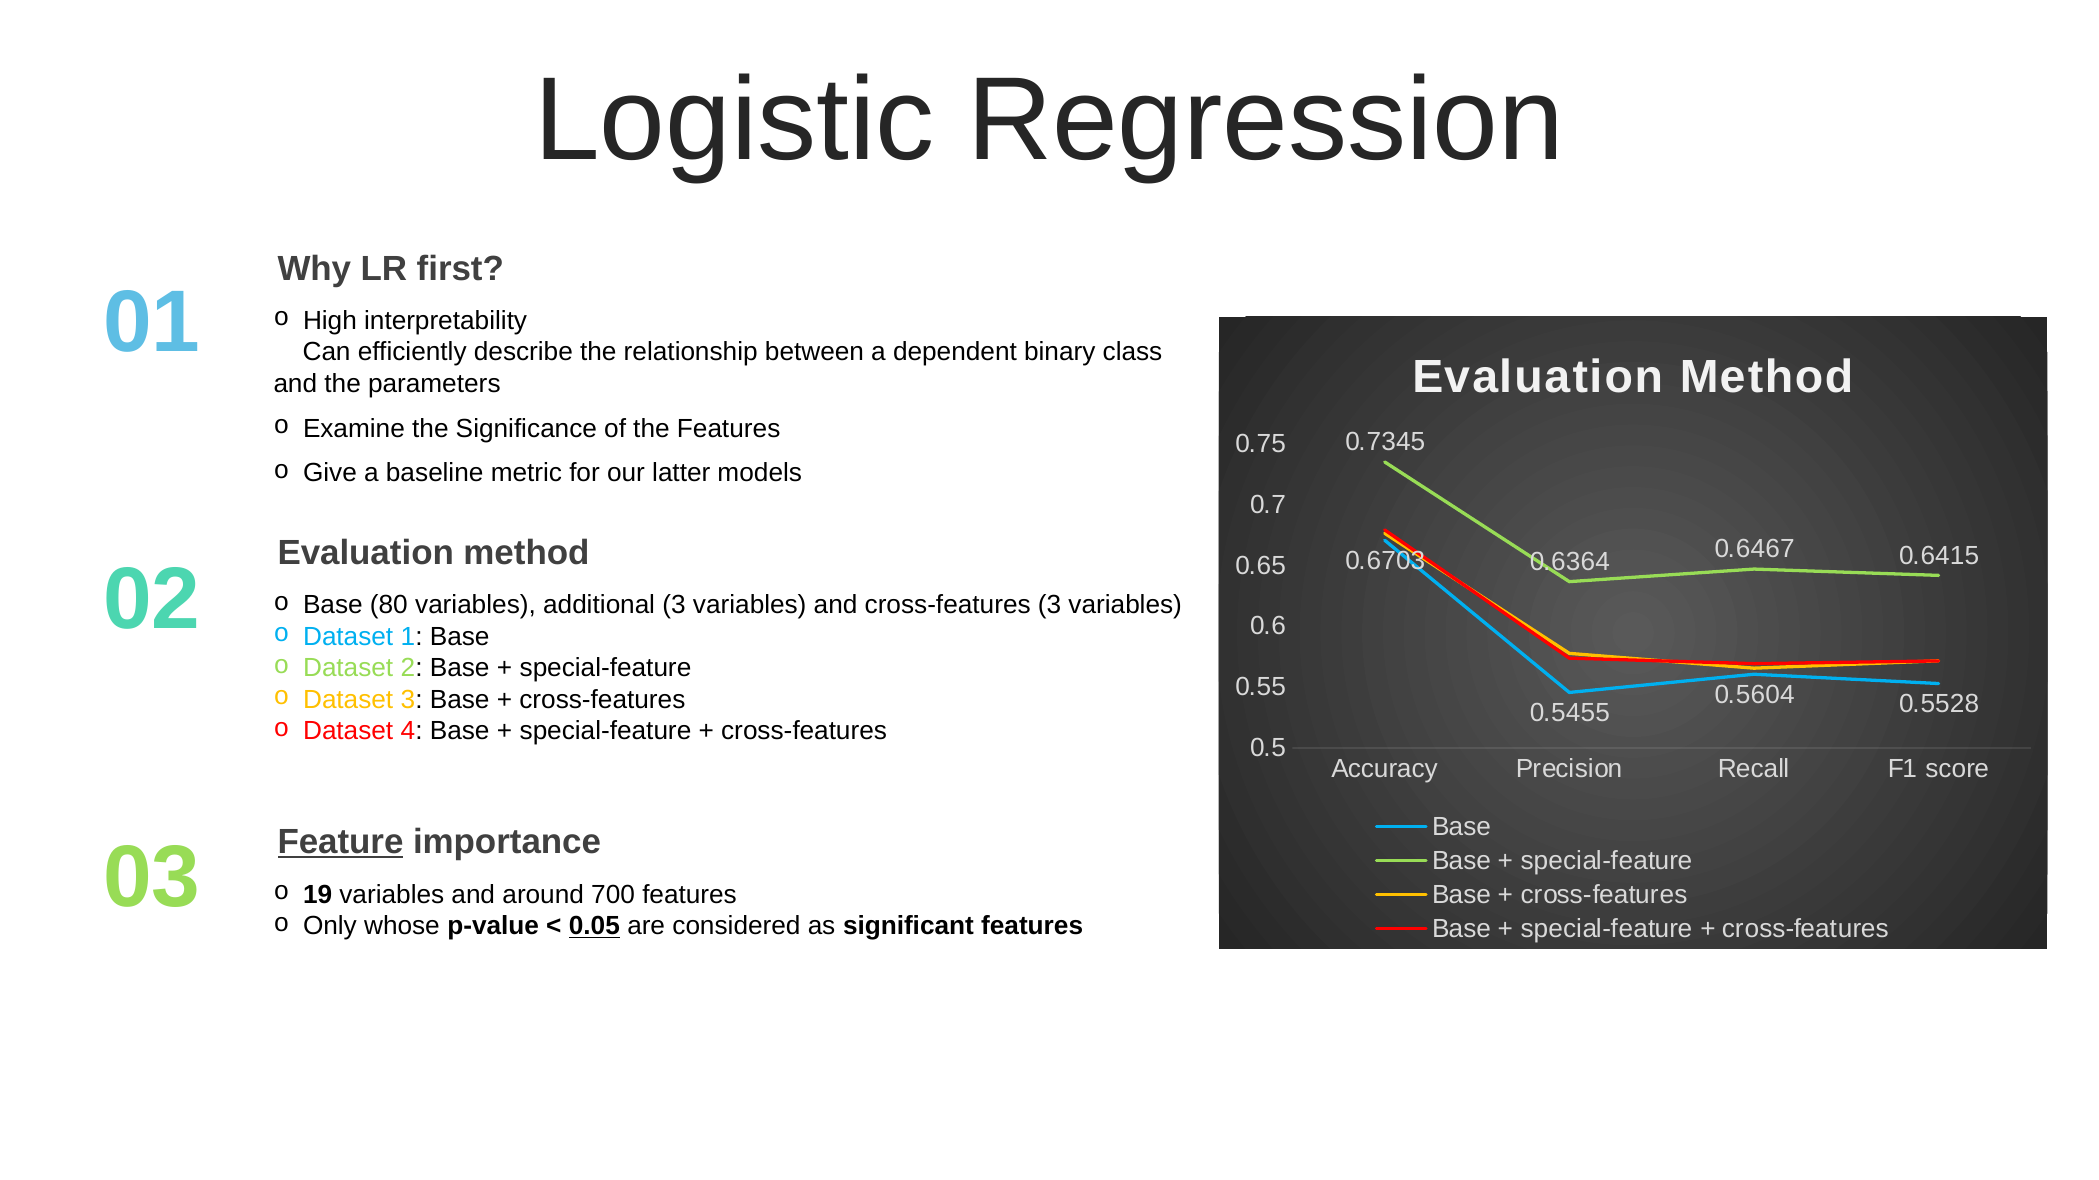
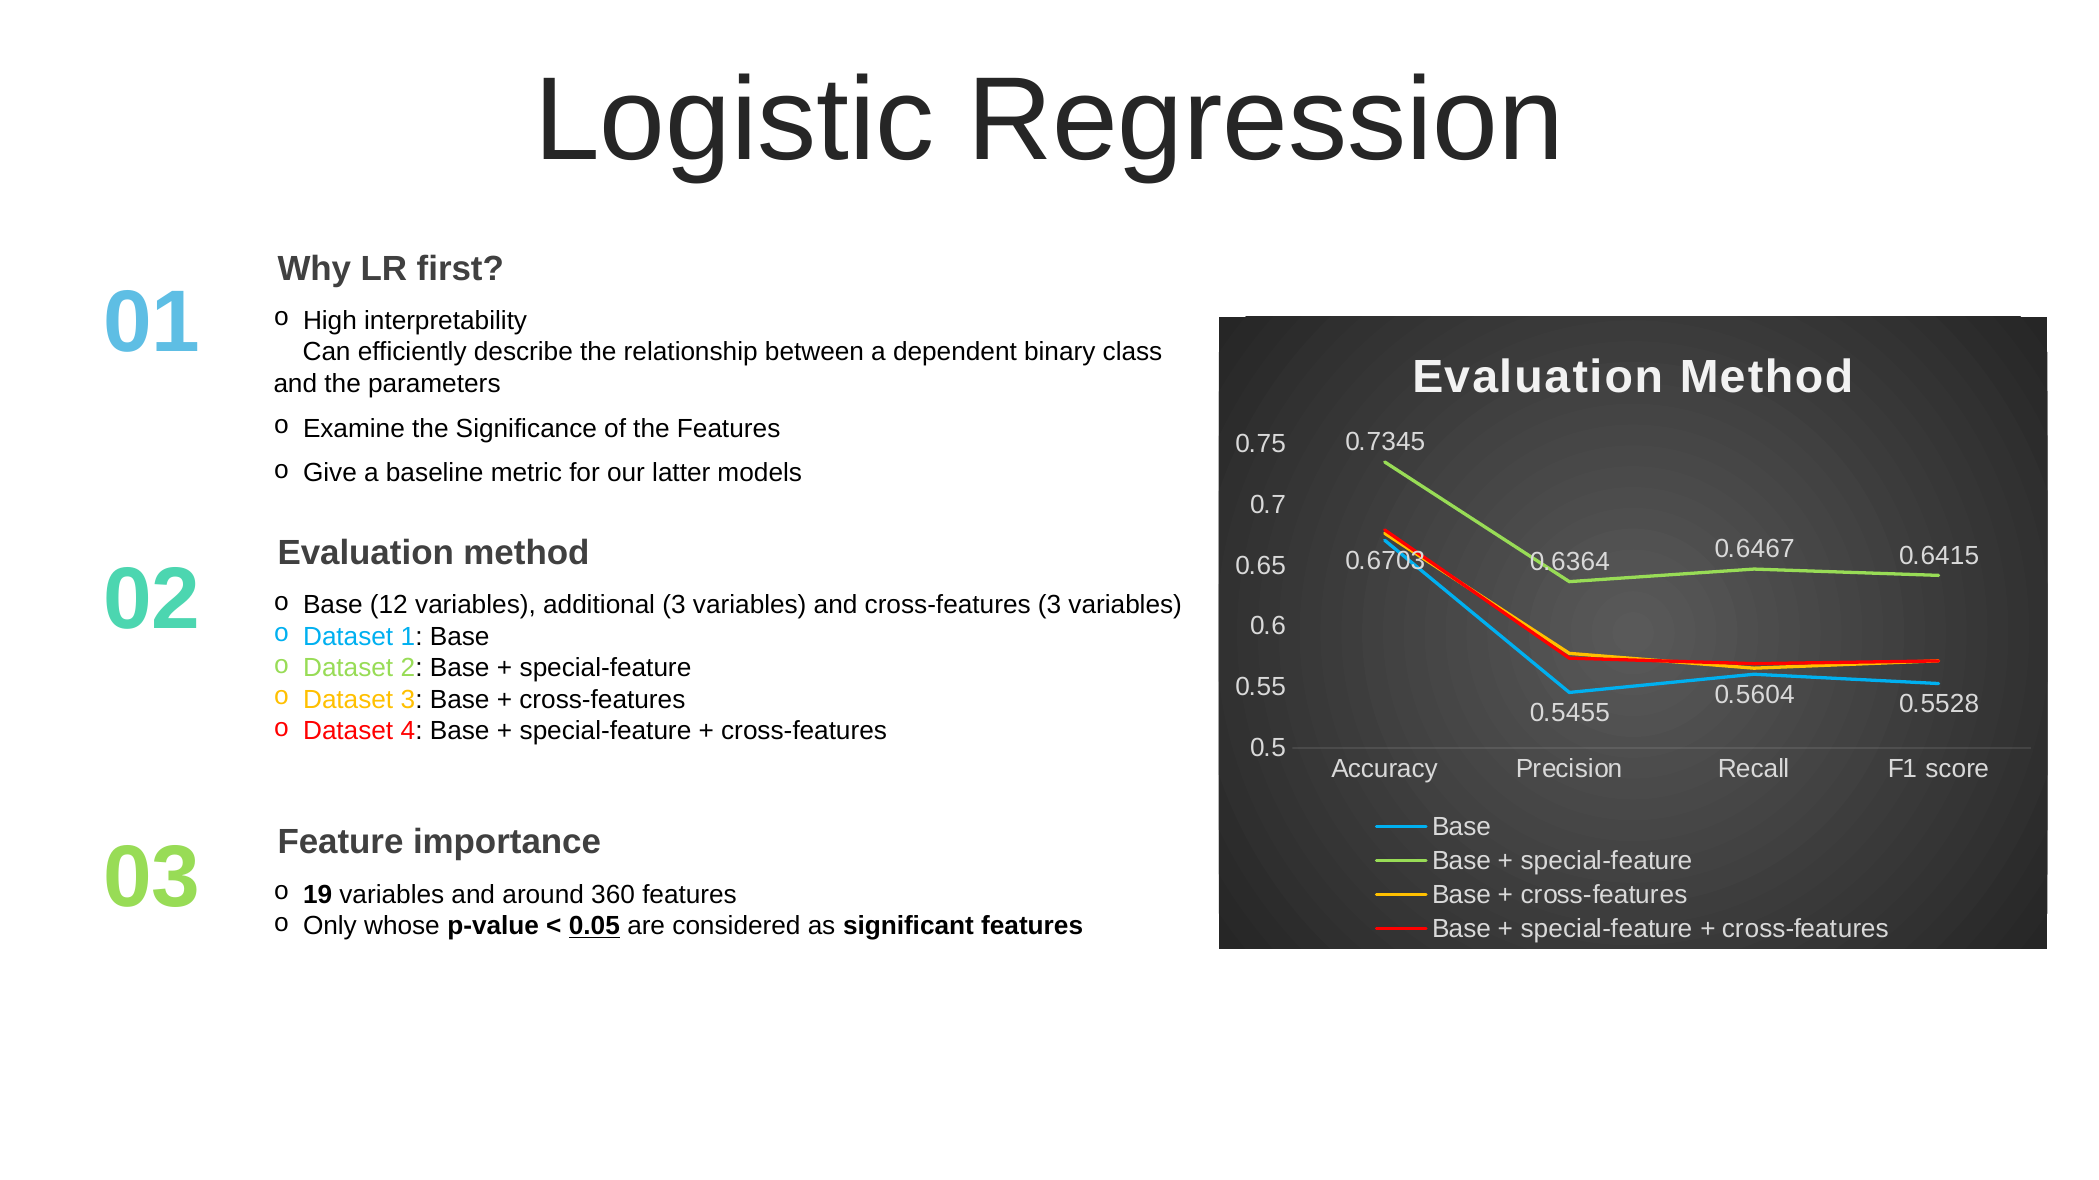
80: 80 -> 12 (389, 605)
Feature underline: present -> none (341, 843)
700: 700 -> 360 (613, 895)
